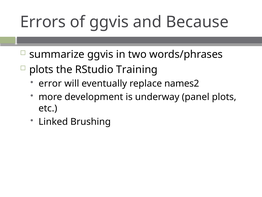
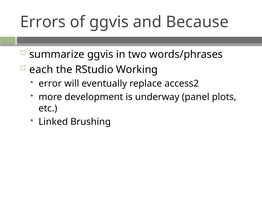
plots: plots -> each (41, 69)
Training: Training -> Working (137, 69)
names2: names2 -> access2 (182, 83)
